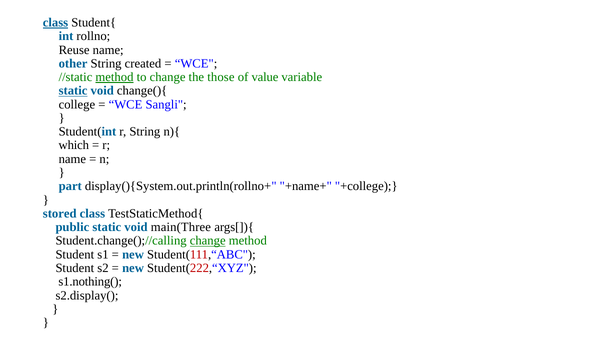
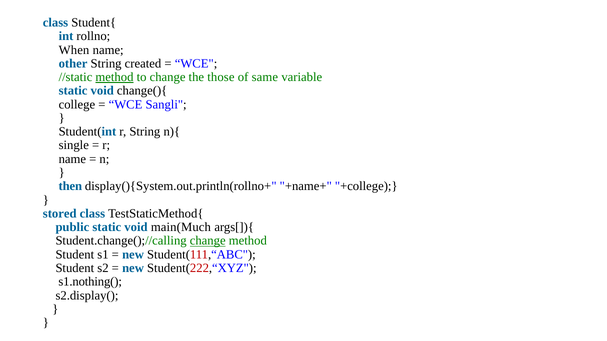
class underline: present -> none (56, 23)
Reuse: Reuse -> When (74, 50)
value: value -> same (265, 77)
static underline: present -> none (73, 91)
which: which -> single (74, 145)
part: part -> then (70, 186)
main(Three: main(Three -> main(Much (181, 227)
